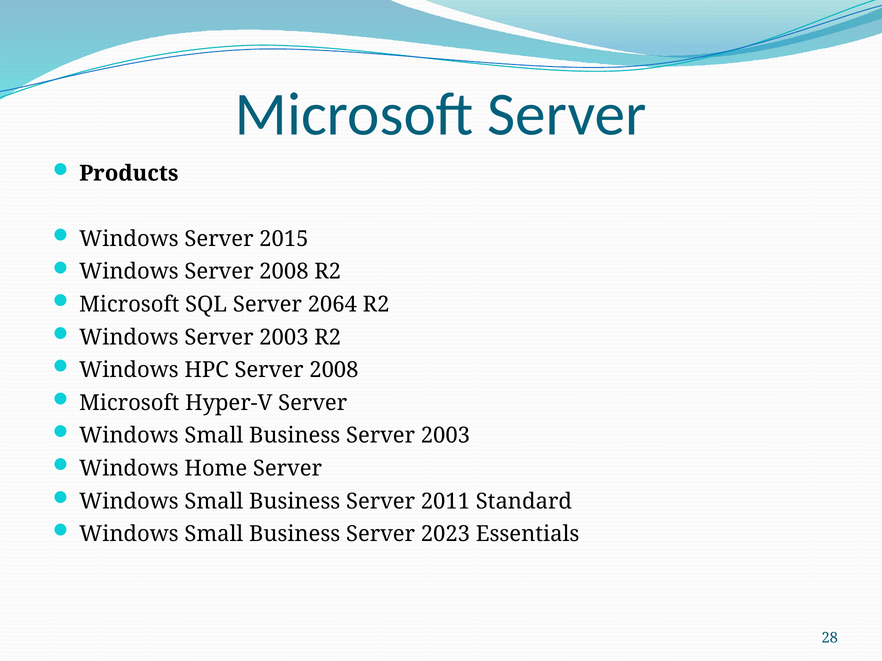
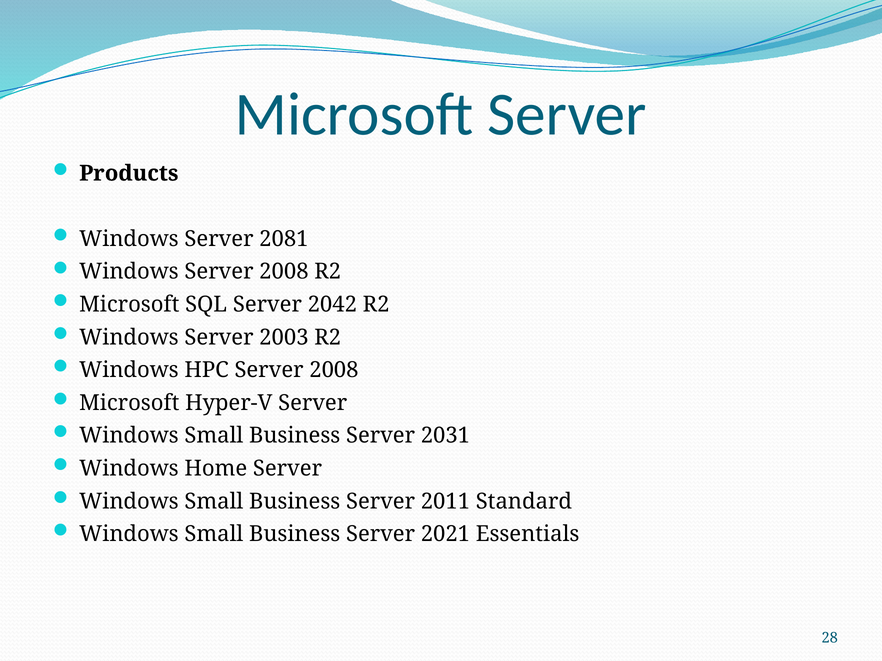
2015: 2015 -> 2081 (284, 239)
2064: 2064 -> 2042 (332, 305)
Business Server 2003: 2003 -> 2031 (445, 436)
2023: 2023 -> 2021 (445, 534)
